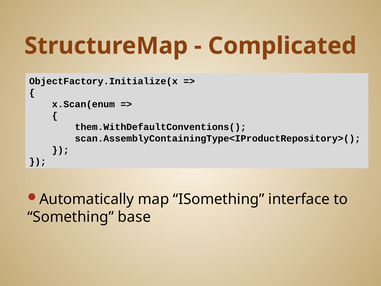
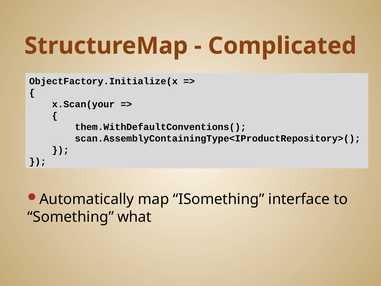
x.Scan(enum: x.Scan(enum -> x.Scan(your (83, 104)
base: base -> what (134, 217)
